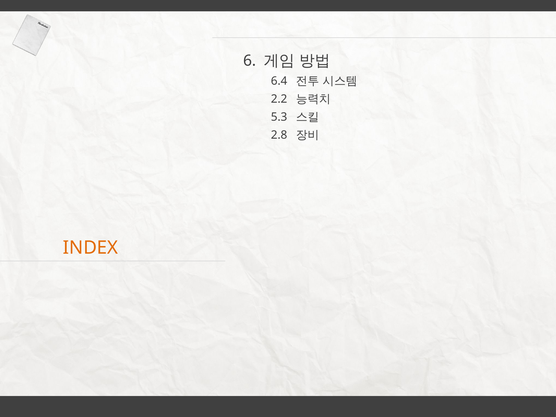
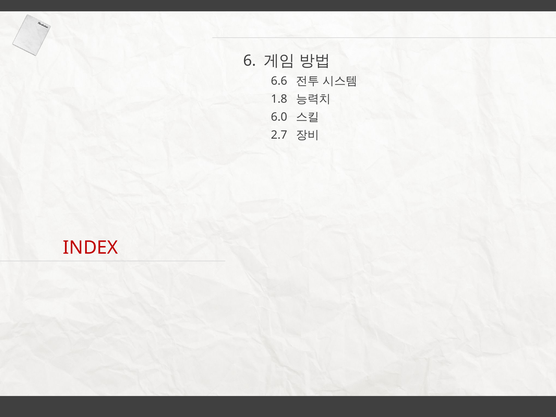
6.4: 6.4 -> 6.6 (279, 81)
2.2: 2.2 -> 1.8 (279, 99)
5.3: 5.3 -> 6.0 (279, 117)
2.8: 2.8 -> 2.7 (279, 135)
INDEX colour: orange -> red (91, 248)
